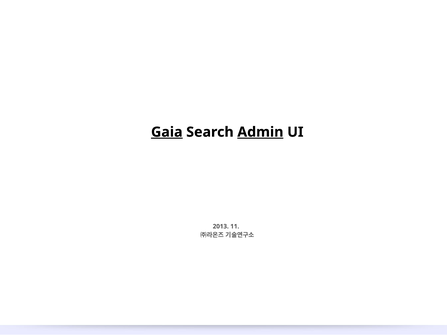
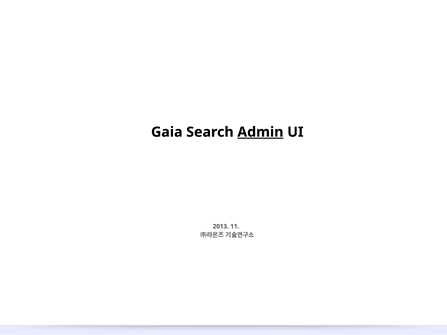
Gaia underline: present -> none (167, 132)
